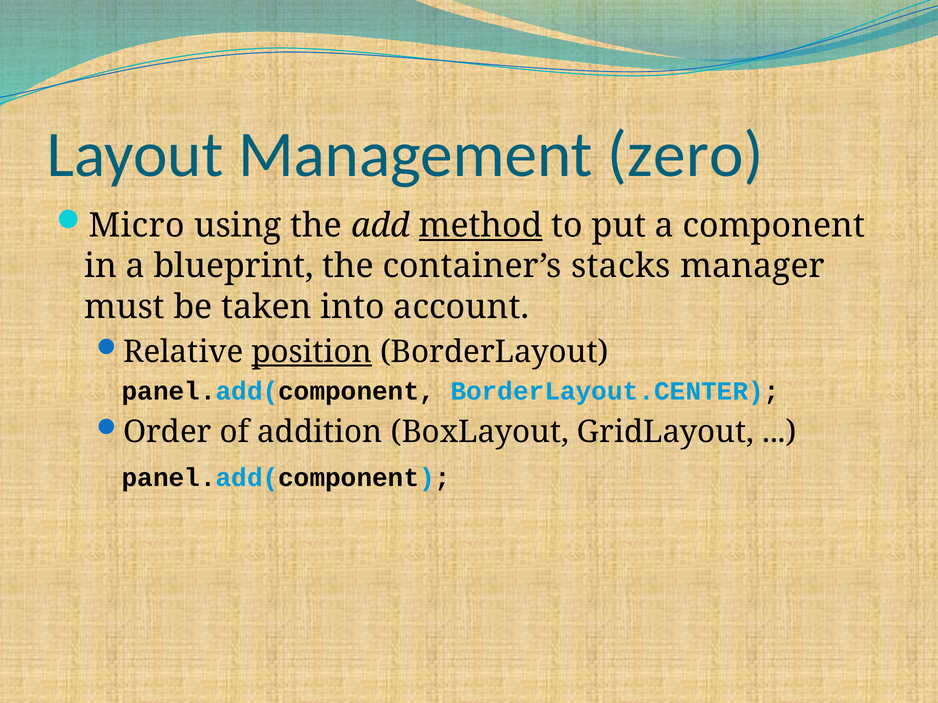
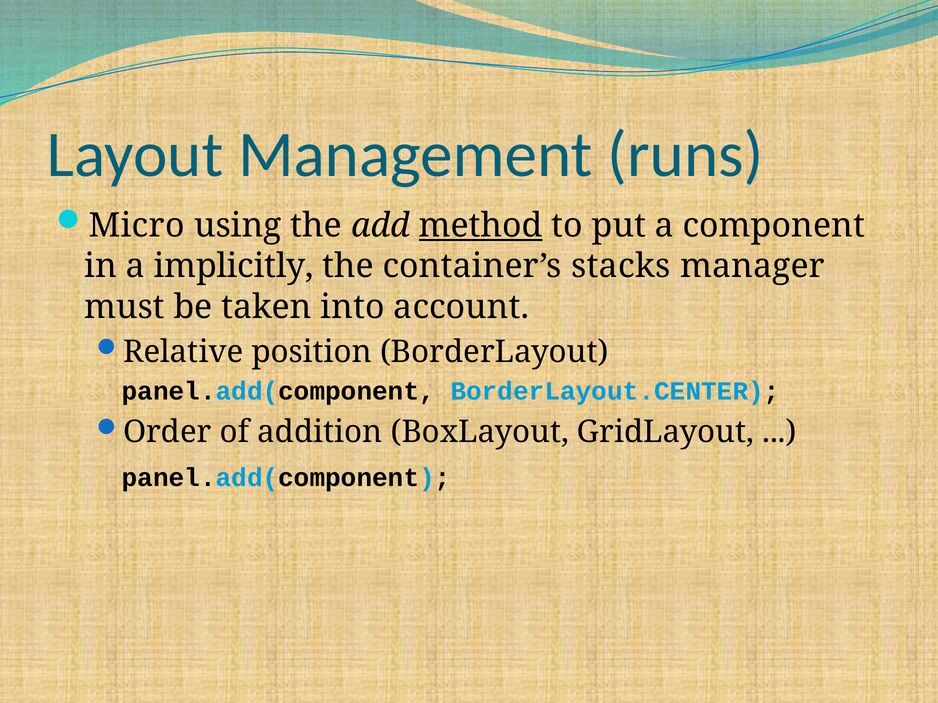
zero: zero -> runs (686, 155)
blueprint: blueprint -> implicitly (234, 266)
position underline: present -> none (312, 352)
